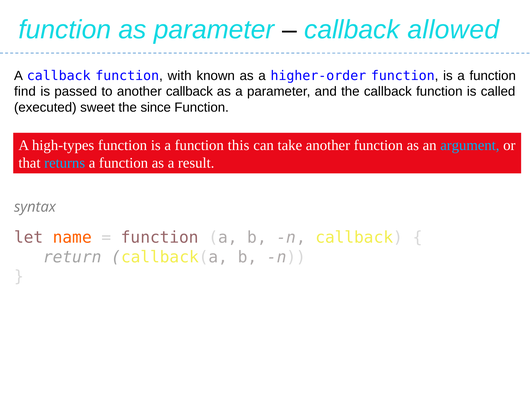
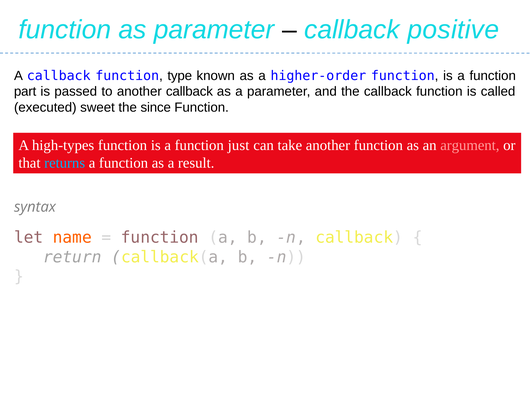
allowed: allowed -> positive (453, 30)
with: with -> type (180, 76)
find: find -> part (25, 91)
this: this -> just (239, 145)
argument colour: light blue -> pink (470, 145)
